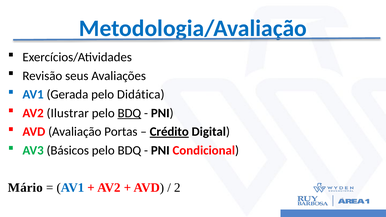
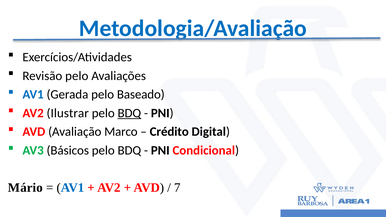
Revisão seus: seus -> pelo (77, 76)
Didática: Didática -> Baseado (141, 94)
Portas: Portas -> Marco (121, 132)
Crédito underline: present -> none (169, 132)
2: 2 -> 7 (177, 188)
